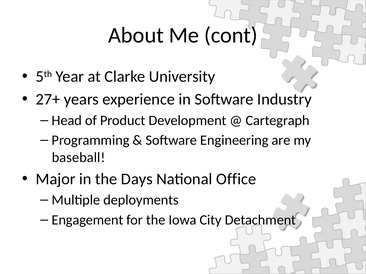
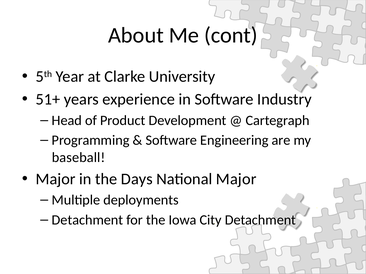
27+: 27+ -> 51+ (48, 100)
National Office: Office -> Major (236, 179)
Engagement: Engagement -> Detachment (87, 220)
